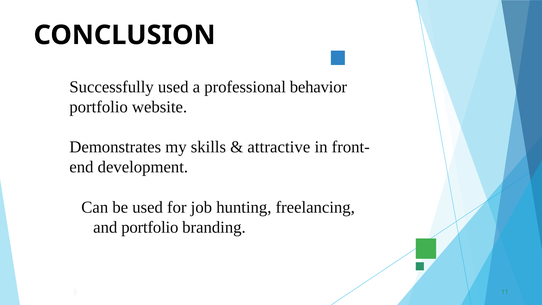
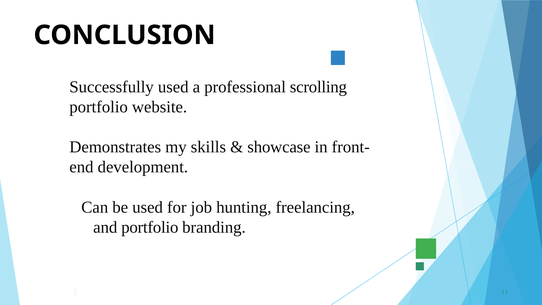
behavior: behavior -> scrolling (318, 87)
attractive: attractive -> showcase (279, 147)
